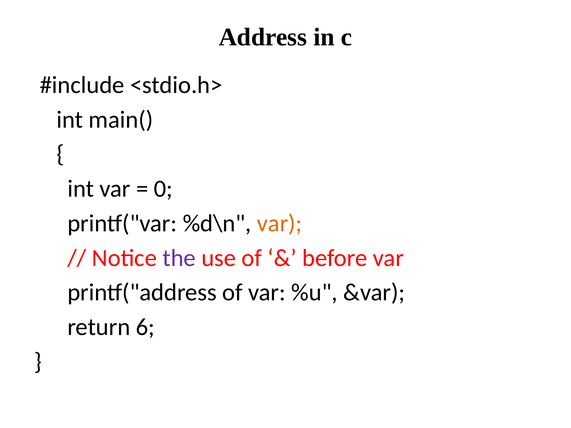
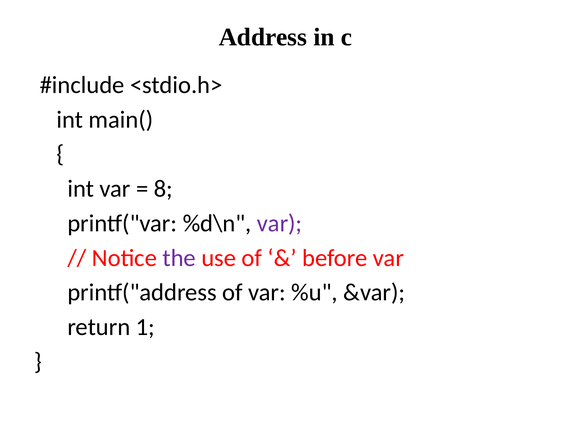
0: 0 -> 8 (163, 189)
var colour: orange -> purple (280, 223)
6: 6 -> 1 (145, 327)
